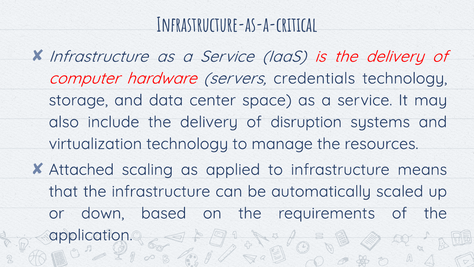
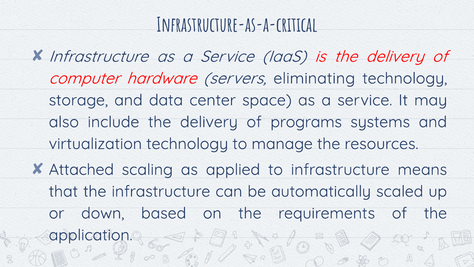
credentials: credentials -> eliminating (314, 78)
disruption: disruption -> programs (306, 122)
